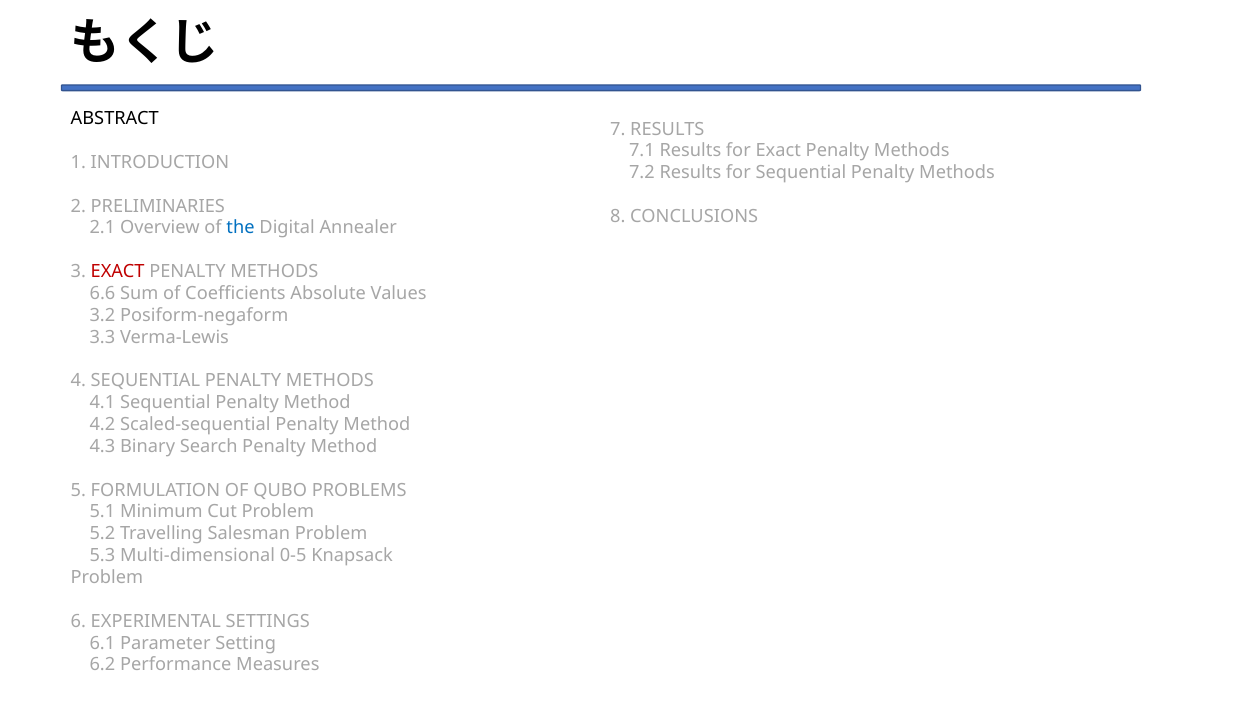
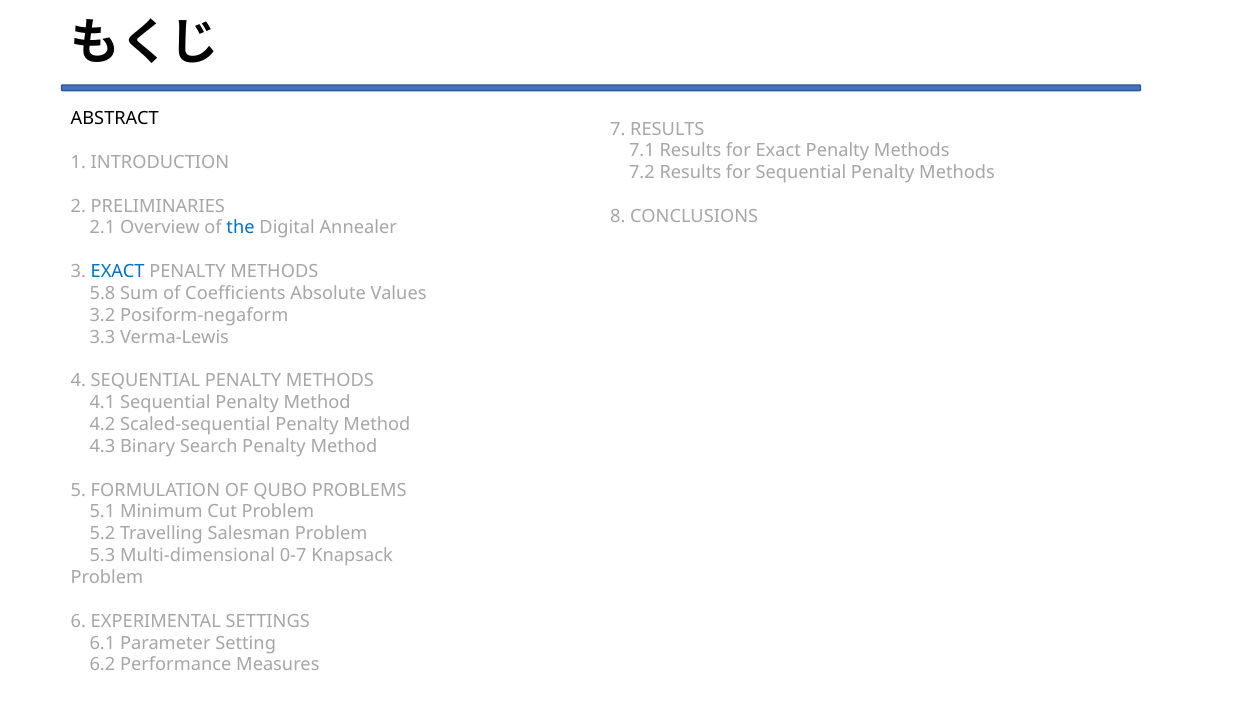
EXACT colour: red -> blue (118, 272)
6.6: 6.6 -> 5.8 (102, 294)
0-5: 0-5 -> 0-7 (293, 556)
